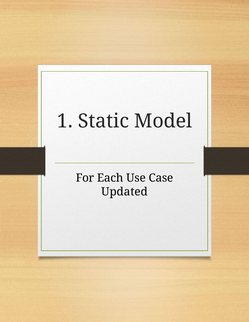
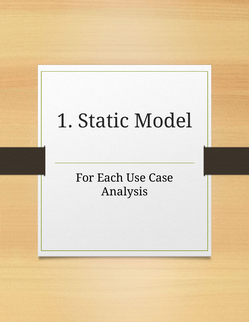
Updated: Updated -> Analysis (125, 192)
